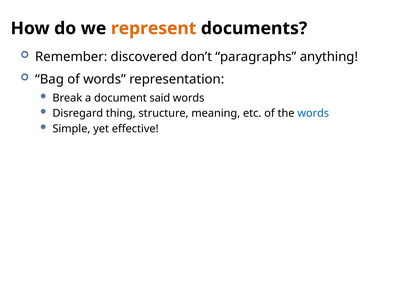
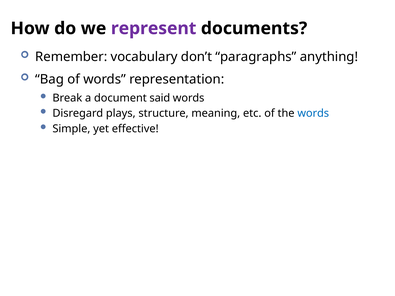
represent colour: orange -> purple (154, 28)
discovered: discovered -> vocabulary (144, 57)
thing: thing -> plays (121, 113)
